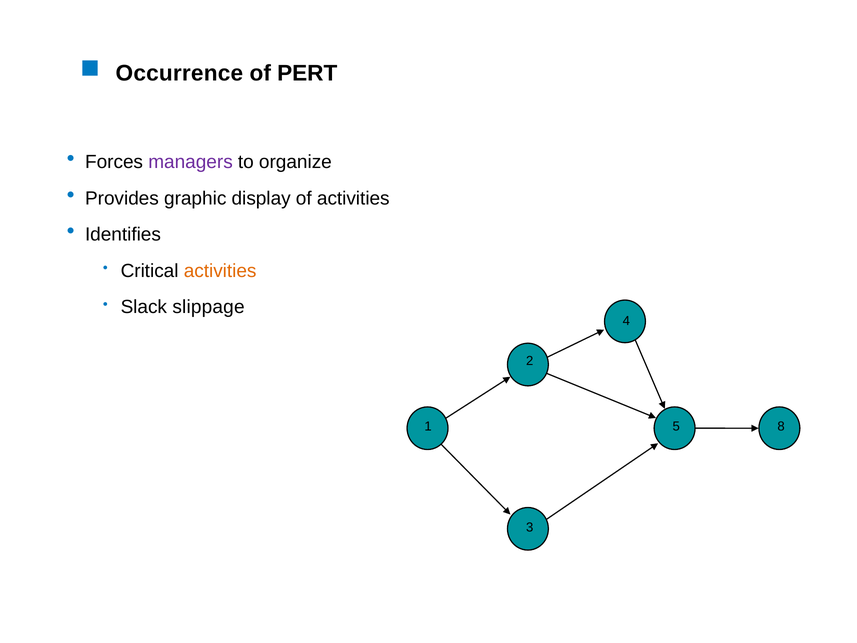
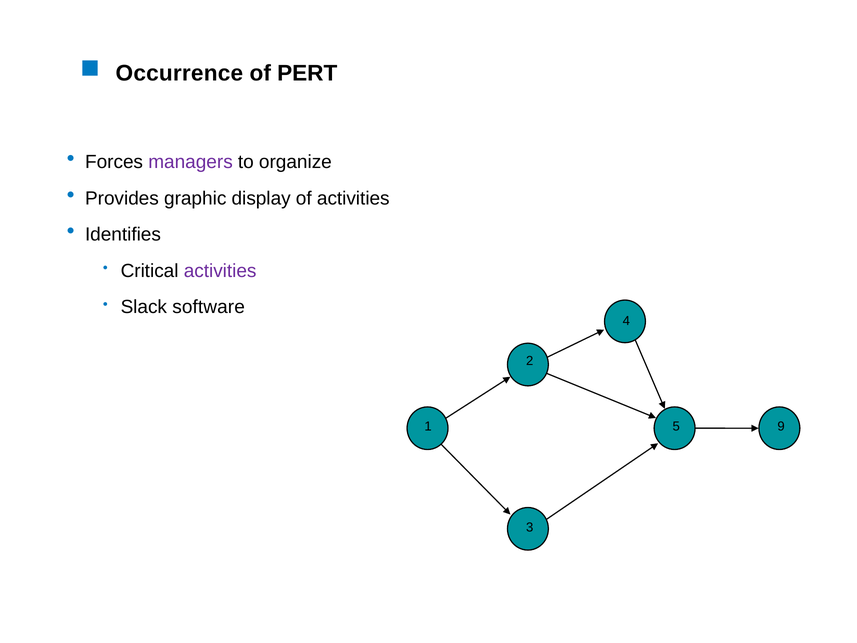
activities colour: orange -> purple (220, 271)
slippage: slippage -> software (209, 307)
8: 8 -> 9 (781, 426)
